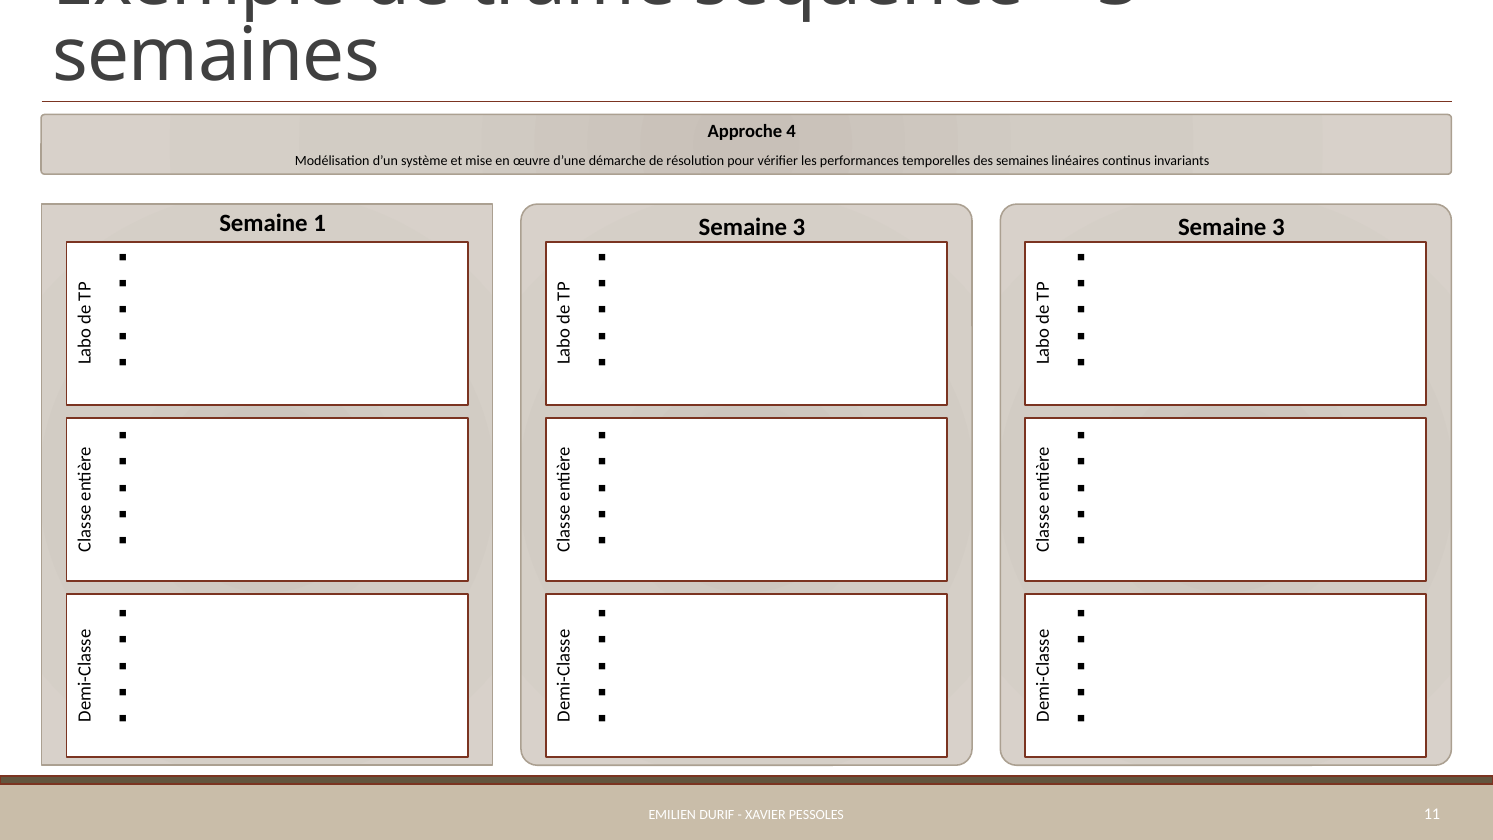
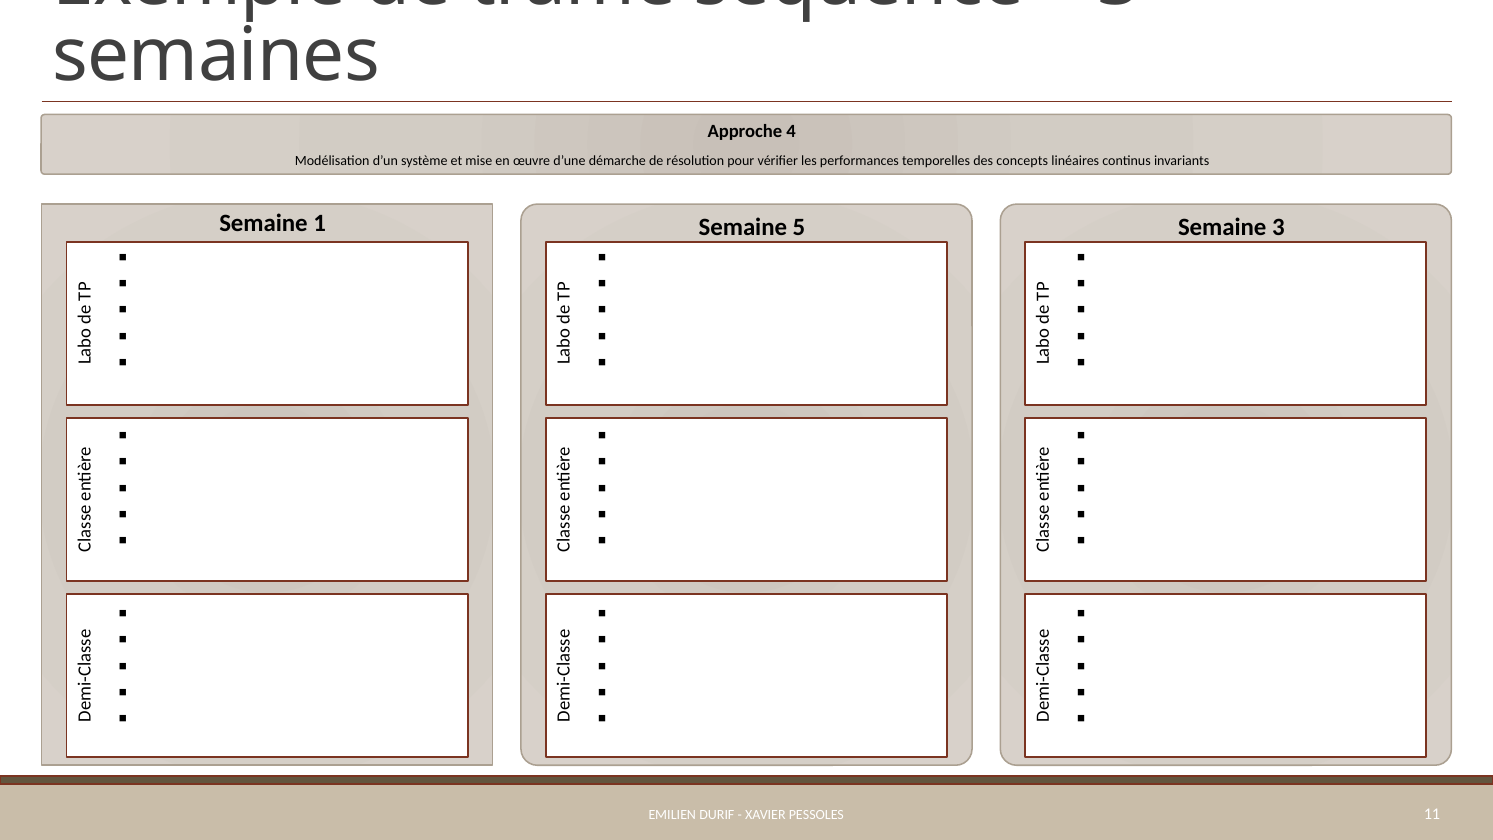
des semaines: semaines -> concepts (1022, 161)
3: 3 -> 5 (799, 228)
